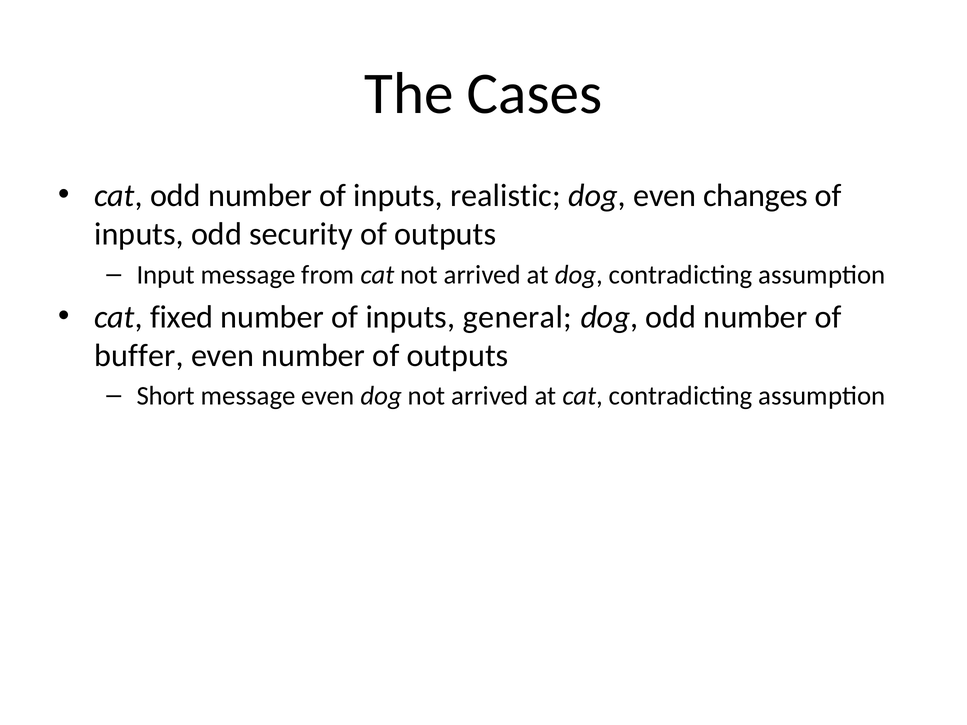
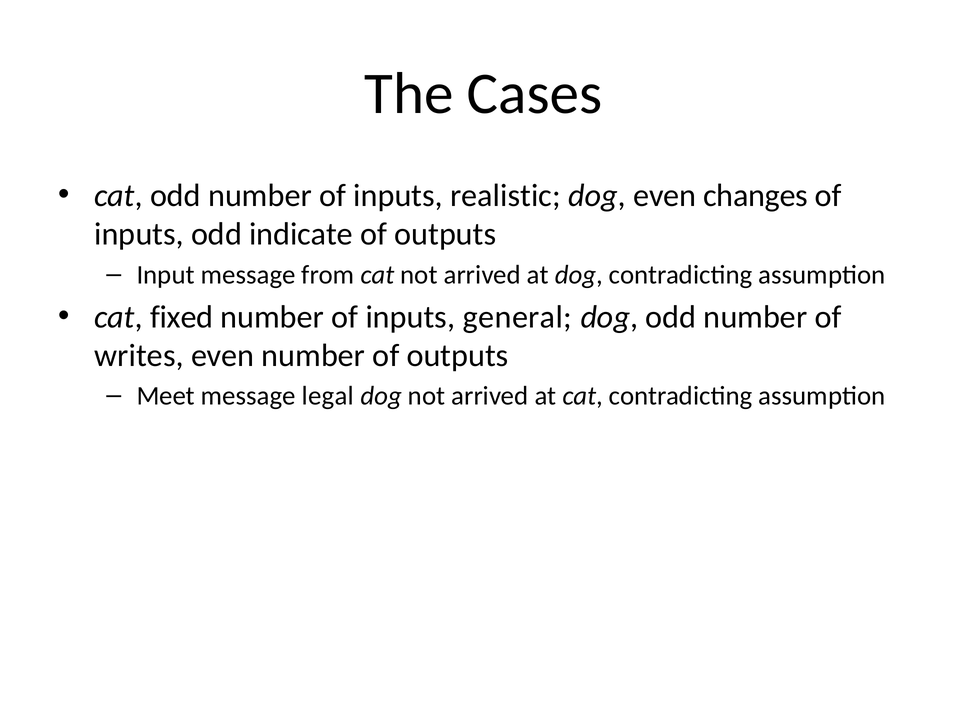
security: security -> indicate (301, 234)
buffer: buffer -> writes (139, 356)
Short: Short -> Meet (166, 396)
message even: even -> legal (328, 396)
